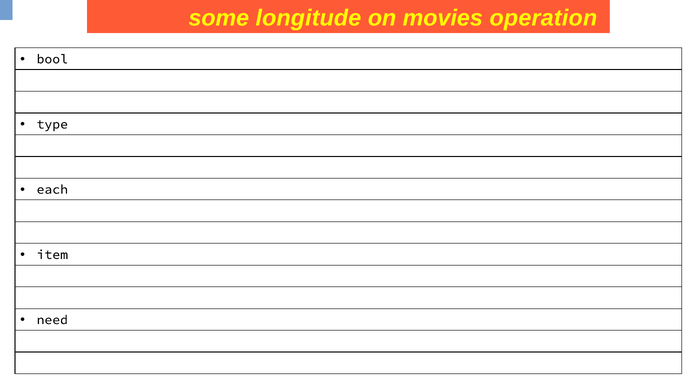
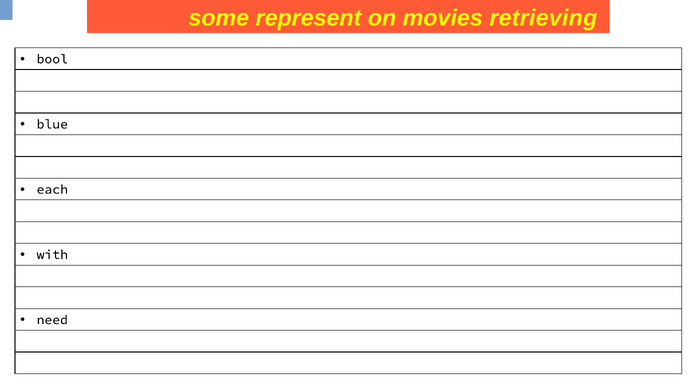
longitude: longitude -> represent (309, 18)
operation: operation -> retrieving (543, 18)
type: type -> blue (52, 124)
item: item -> with (52, 255)
